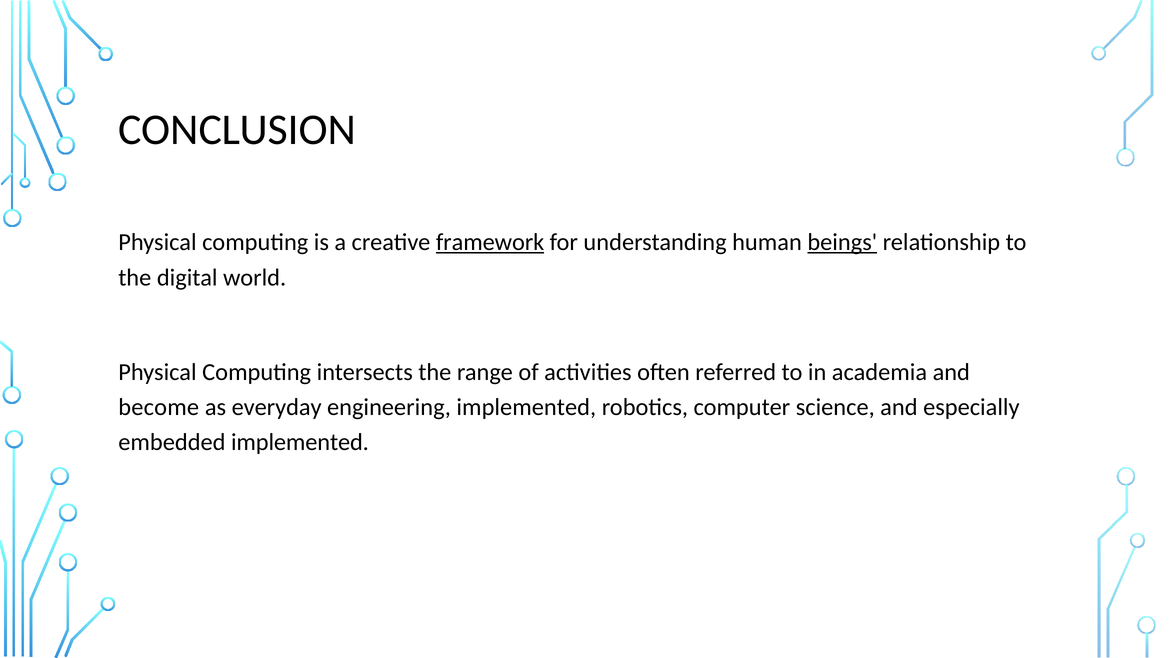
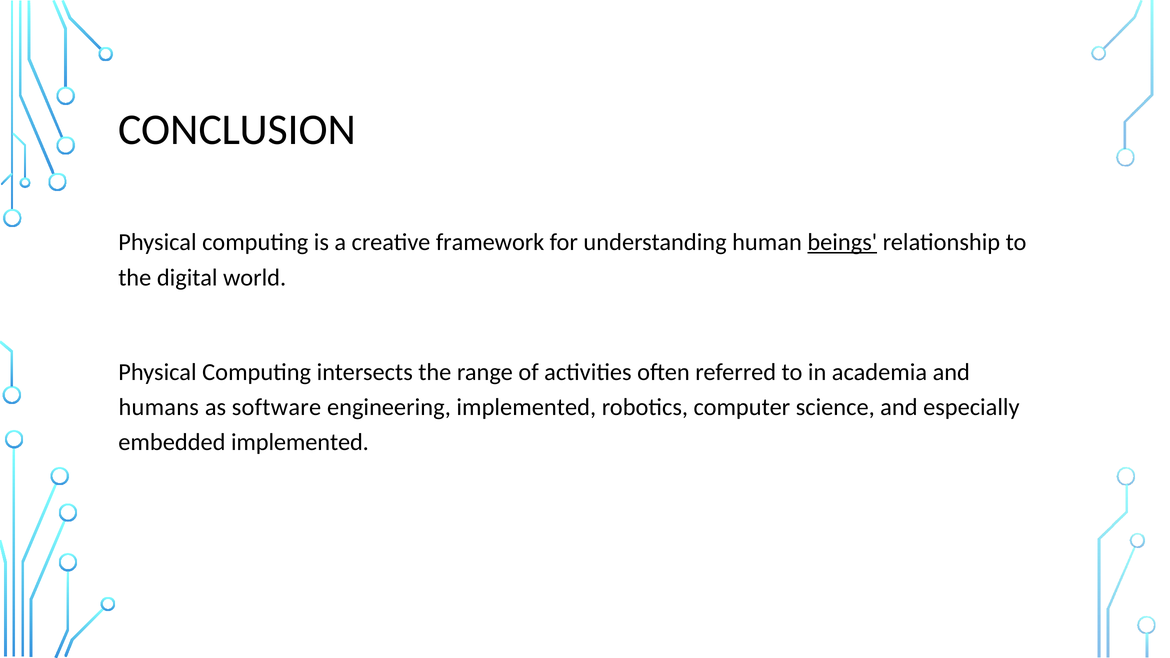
framework underline: present -> none (490, 242)
become: become -> humans (159, 407)
everyday: everyday -> software (276, 407)
